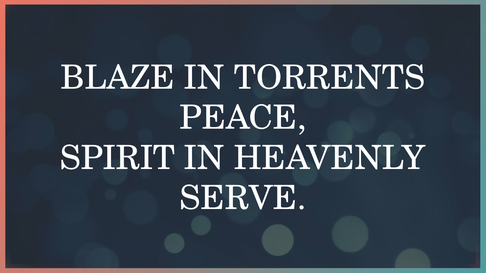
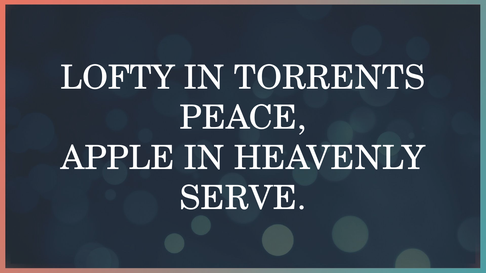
BLAZE: BLAZE -> LOFTY (118, 78)
SPIRIT: SPIRIT -> APPLE (118, 158)
